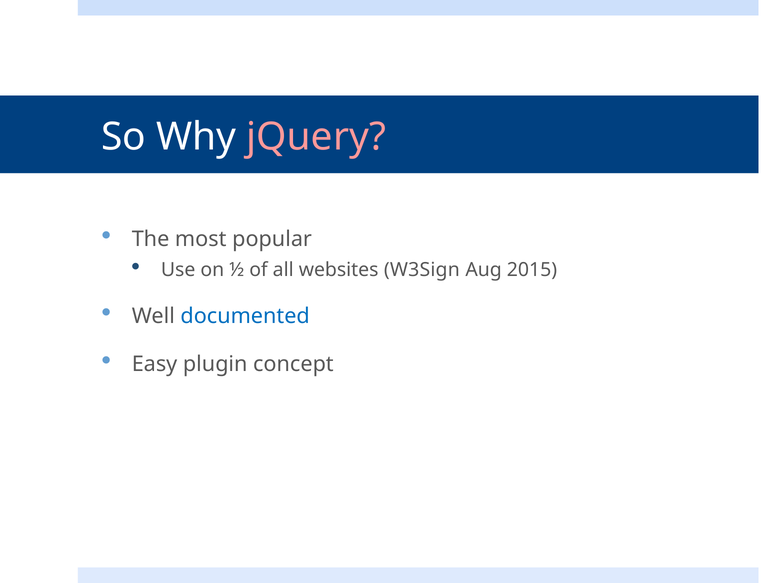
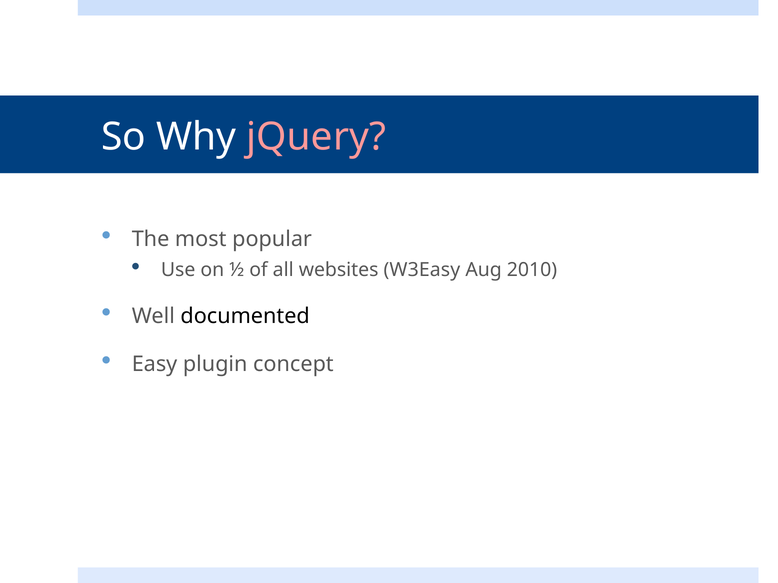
W3Sign: W3Sign -> W3Easy (422, 270)
2015: 2015 -> 2010 (532, 270)
documented colour: blue -> black (245, 317)
